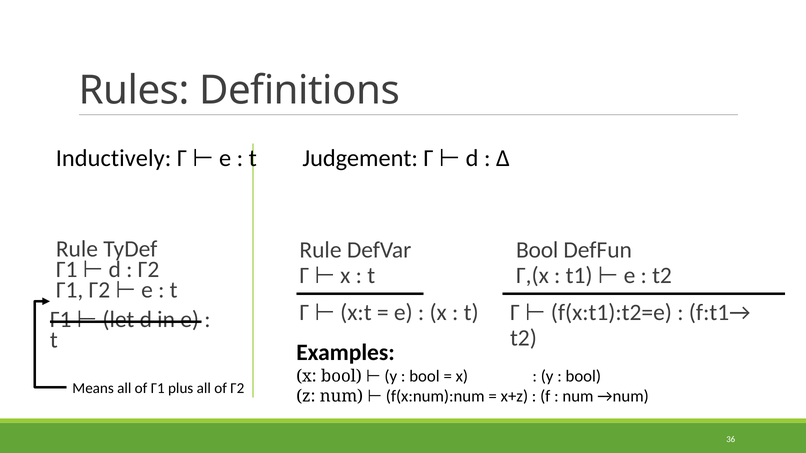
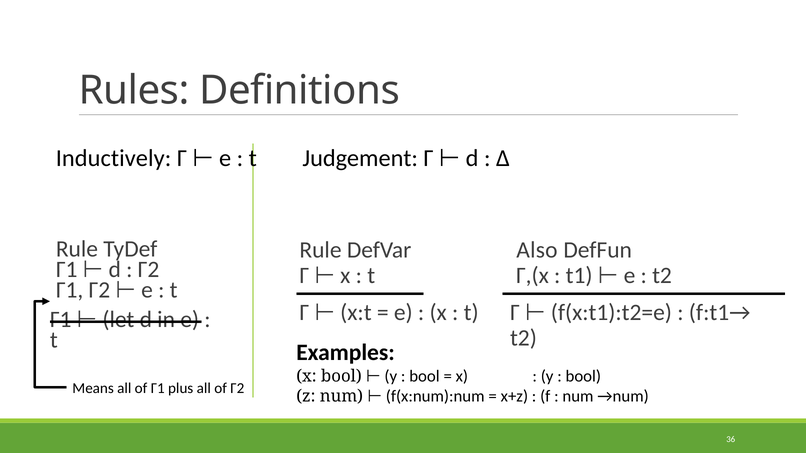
Bool: Bool -> Also (537, 250)
